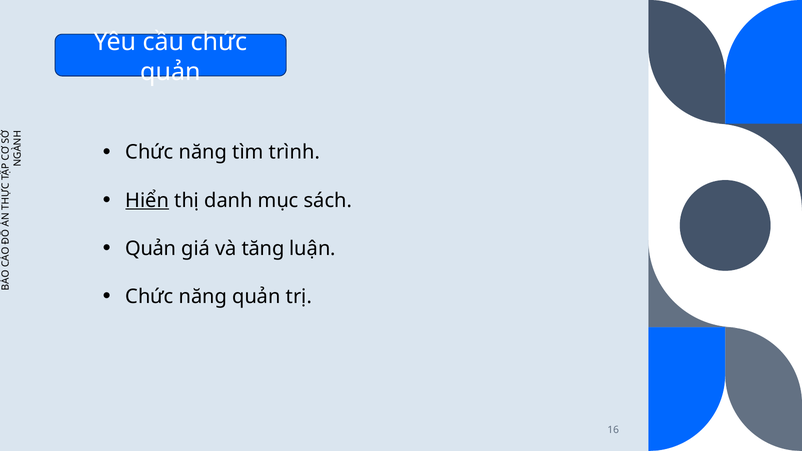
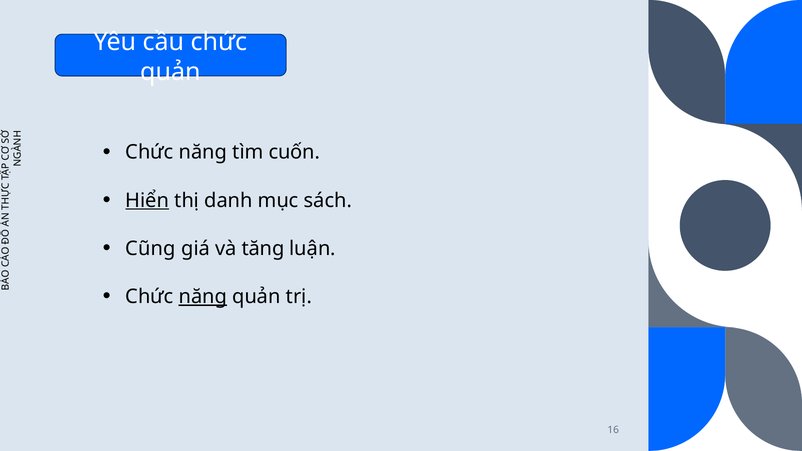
trình: trình -> cuốn (294, 152)
Quản: Quản -> Cũng (151, 249)
năng underline: none -> present (203, 297)
